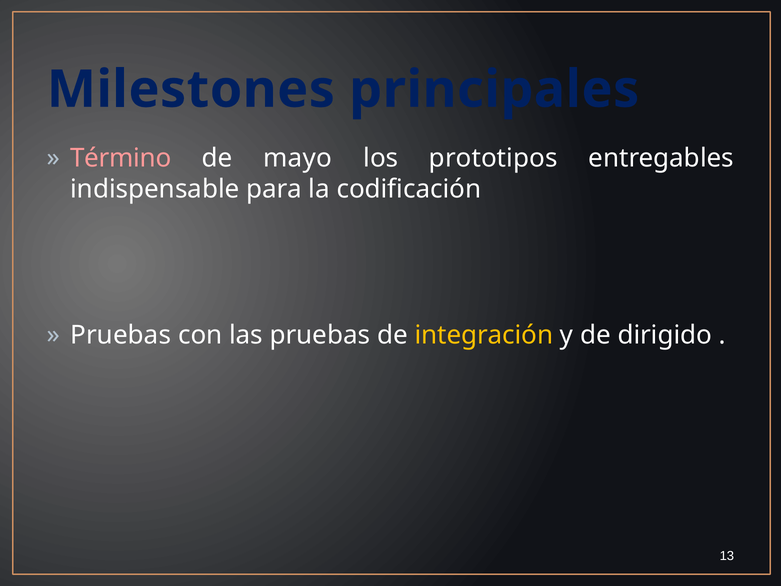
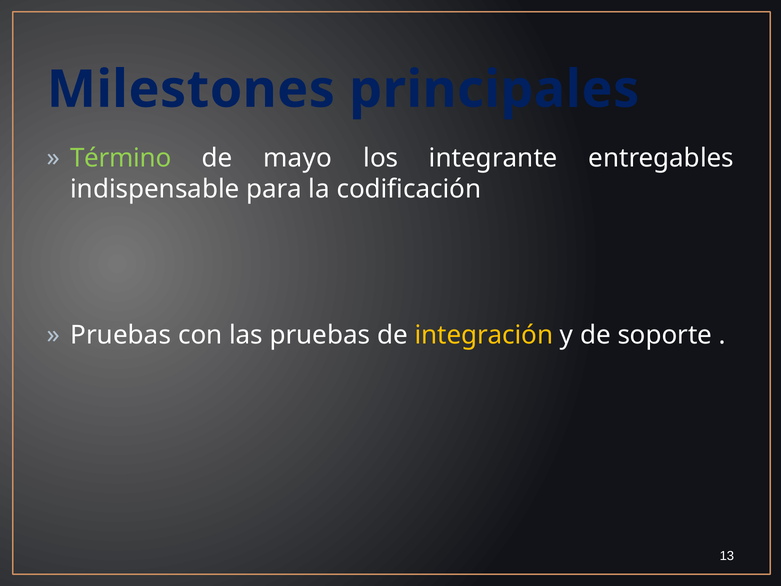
Término colour: pink -> light green (121, 158)
prototipos: prototipos -> integrante (493, 158)
dirigido: dirigido -> soporte (665, 335)
